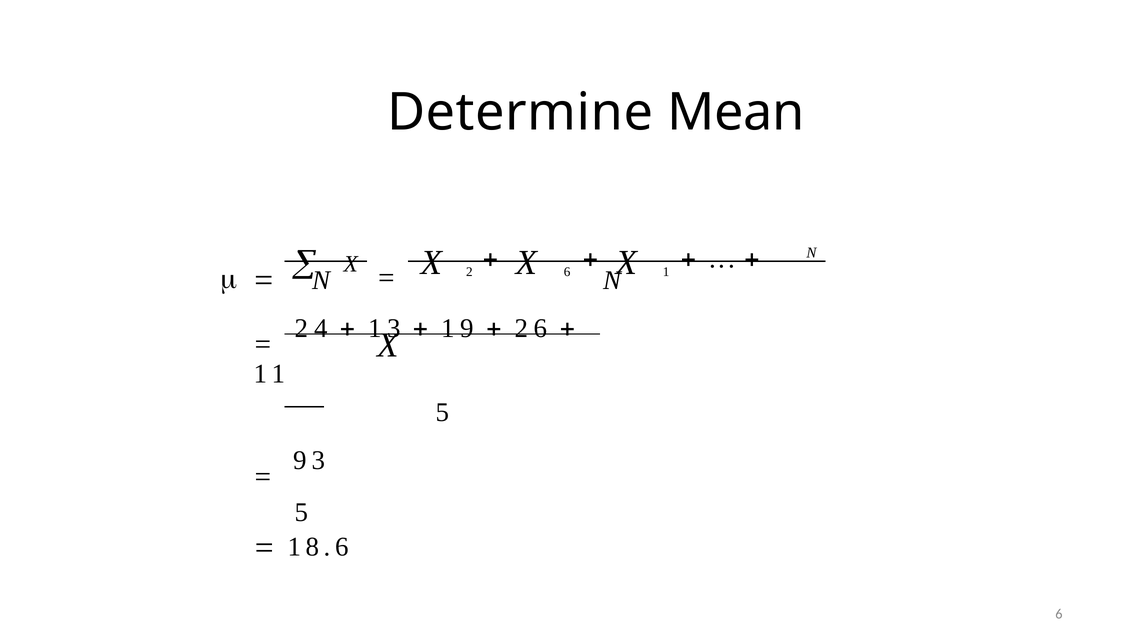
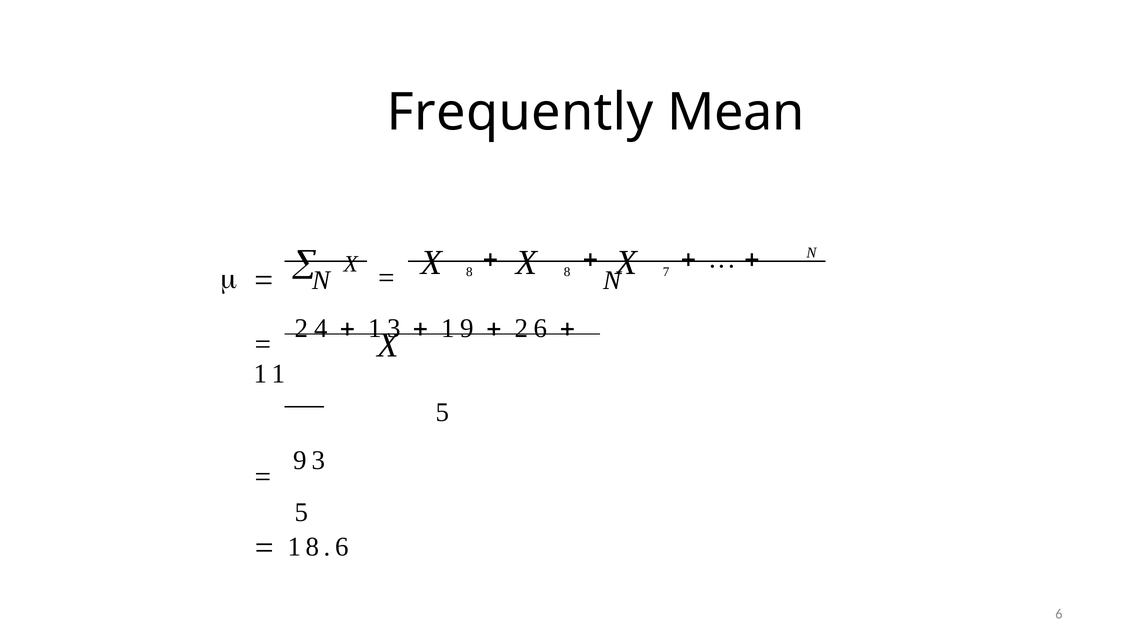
Determine: Determine -> Frequently (520, 112)
2: 2 -> 8 (469, 272)
6: 6 -> 8 (567, 272)
1: 1 -> 7 (666, 272)
